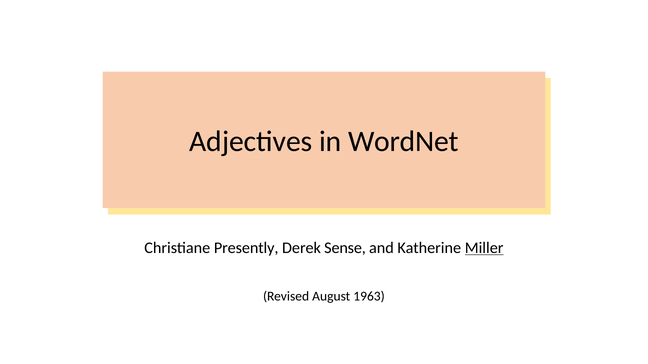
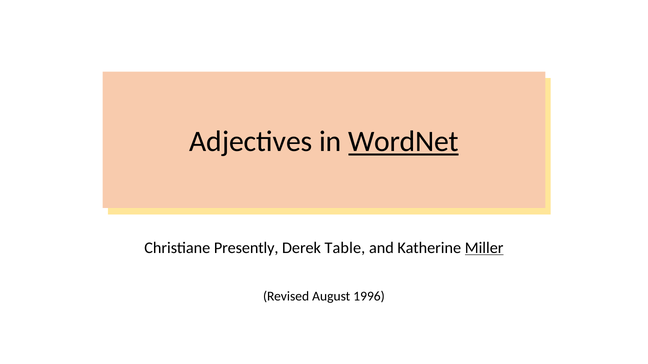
WordNet underline: none -> present (403, 142)
Sense: Sense -> Table (345, 248)
1963: 1963 -> 1996 (369, 297)
